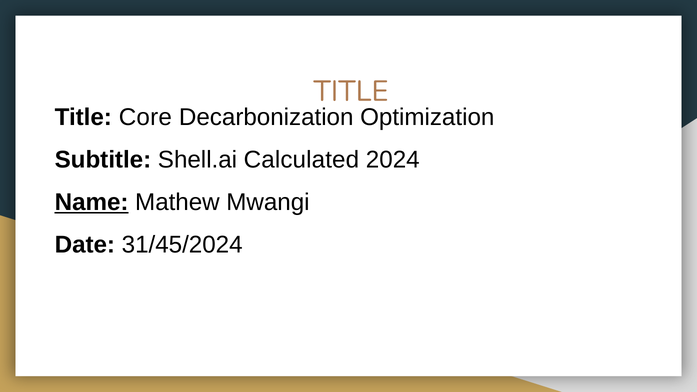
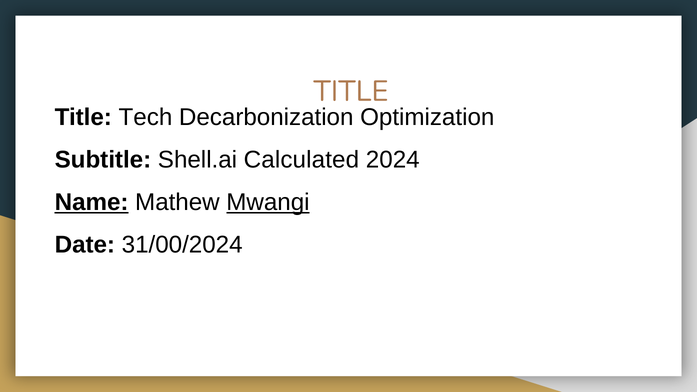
Core: Core -> Tech (145, 117)
Mwangi underline: none -> present (268, 202)
31/45/2024: 31/45/2024 -> 31/00/2024 (182, 245)
